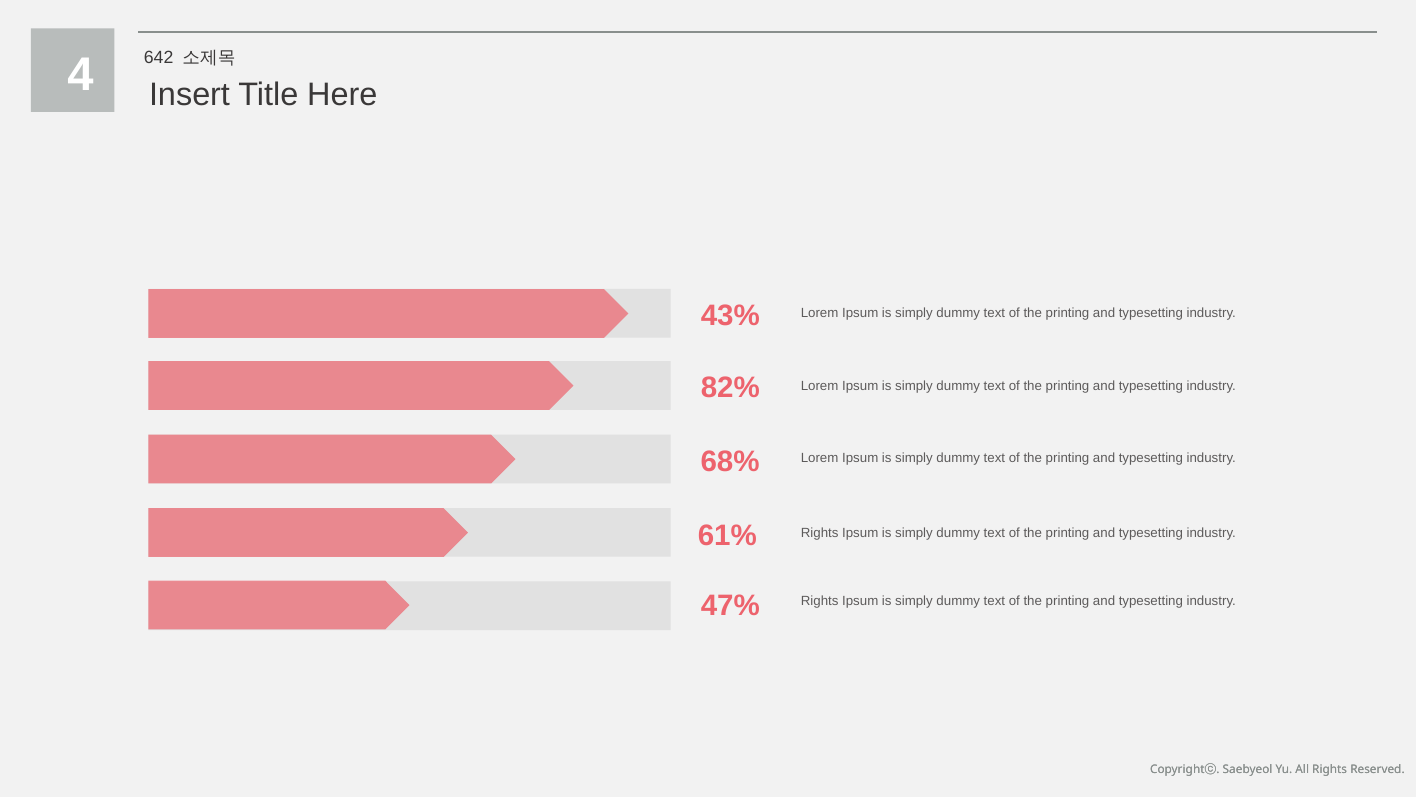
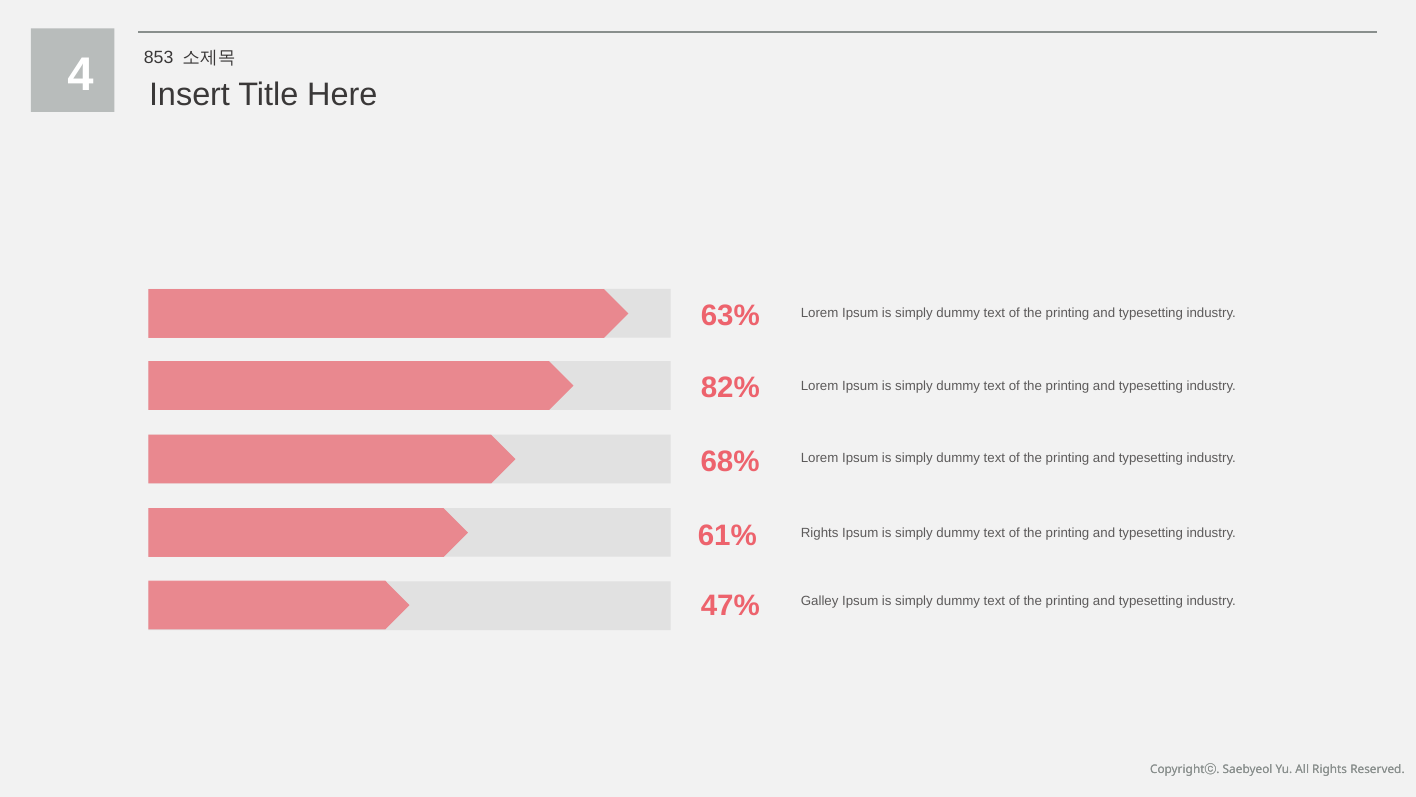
642: 642 -> 853 (159, 58)
43%: 43% -> 63% (730, 316)
Rights: Rights -> Galley (820, 600)
